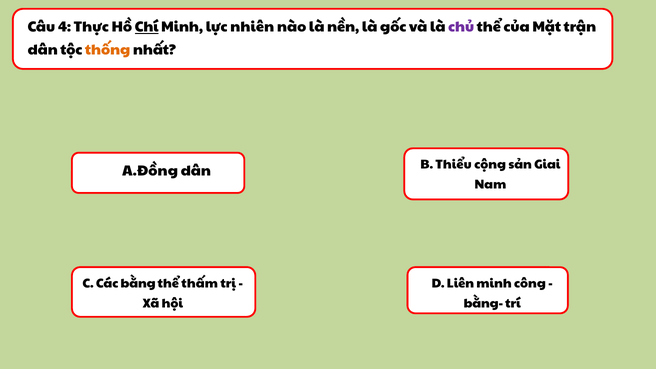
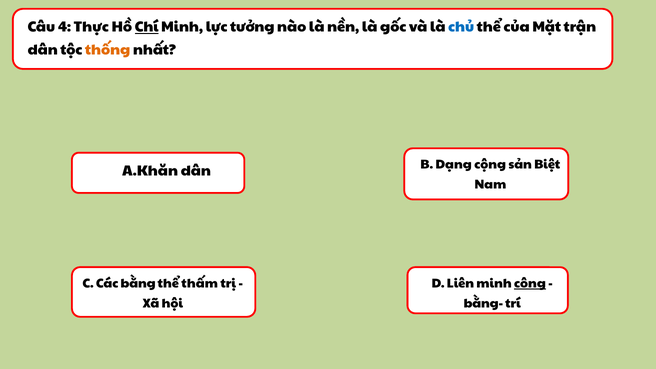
nhiên: nhiên -> tưởng (252, 27)
chủ colour: purple -> blue (461, 27)
Thiểu: Thiểu -> Dạng (454, 165)
Giai: Giai -> Biệt (547, 165)
A.Đồng: A.Đồng -> A.Khăn (150, 171)
công underline: none -> present (530, 284)
